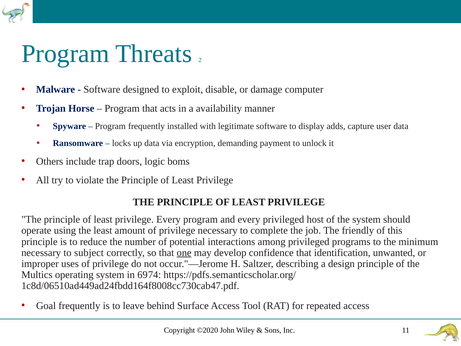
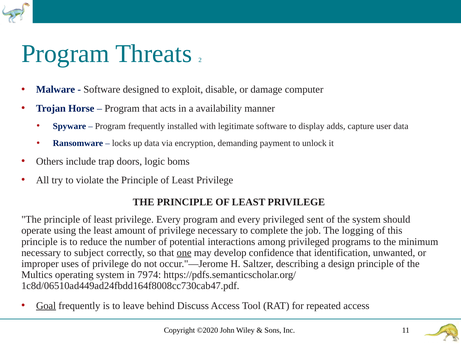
host: host -> sent (315, 219)
friendly: friendly -> logging (358, 230)
69: 69 -> 79 (143, 275)
Goal underline: none -> present (46, 305)
Surface: Surface -> Discuss (193, 305)
